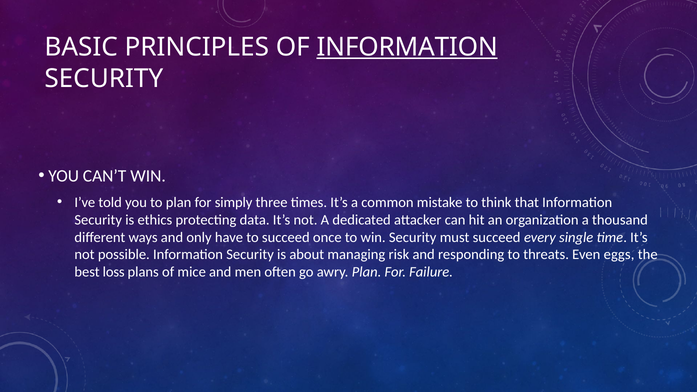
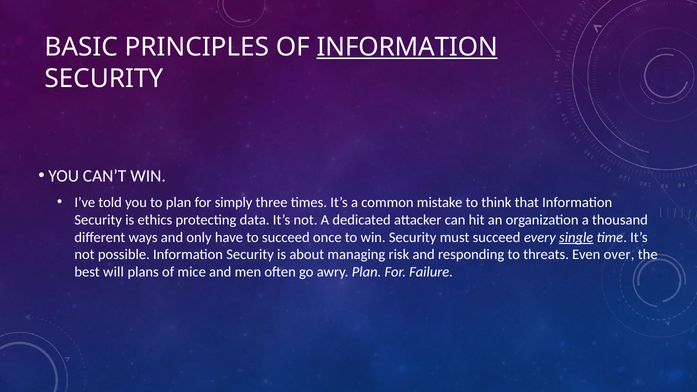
single underline: none -> present (576, 237)
eggs: eggs -> over (619, 255)
loss: loss -> will (114, 272)
